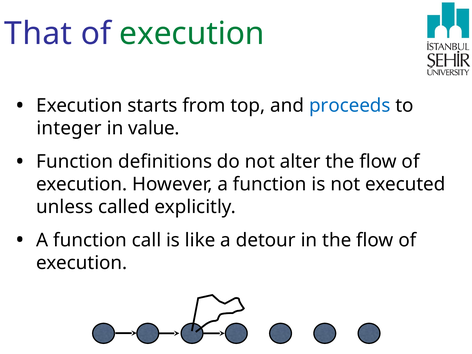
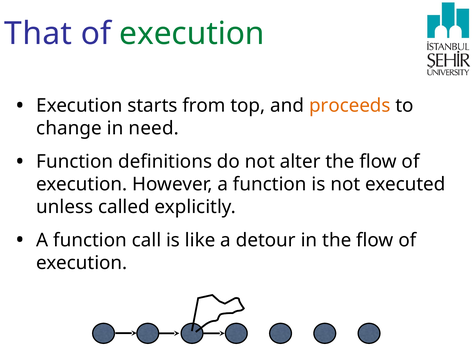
proceeds colour: blue -> orange (350, 106)
integer: integer -> change (69, 128)
value: value -> need (154, 128)
